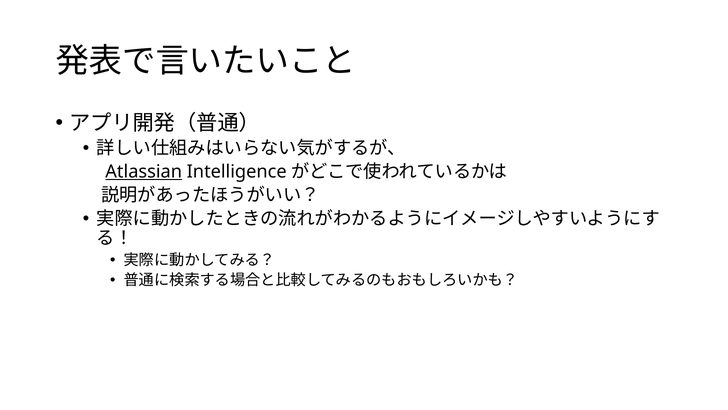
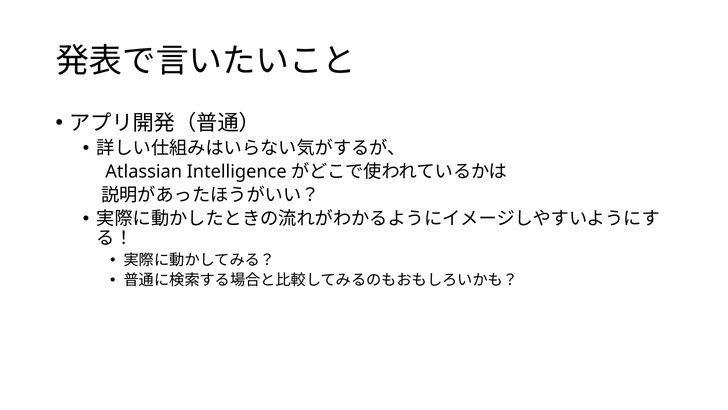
Atlassian underline: present -> none (144, 172)
